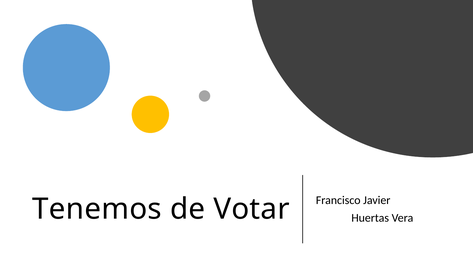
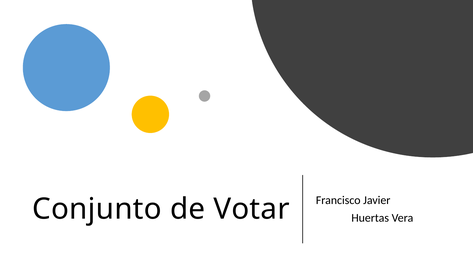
Tenemos: Tenemos -> Conjunto (97, 209)
